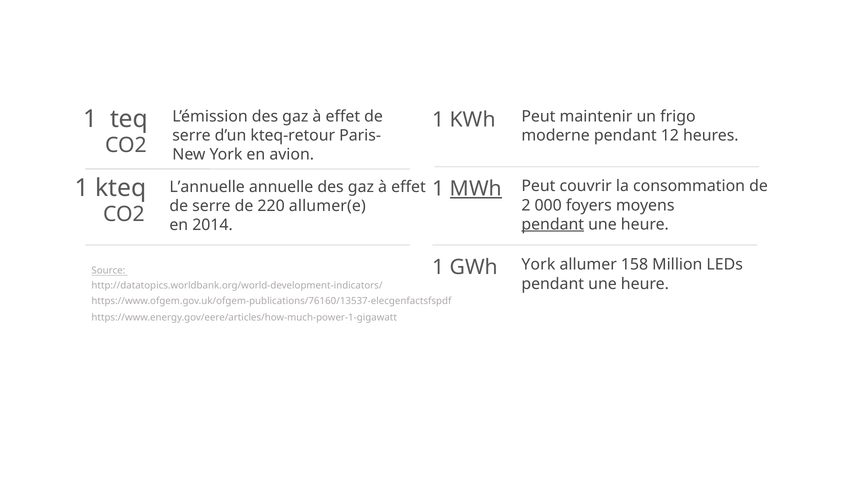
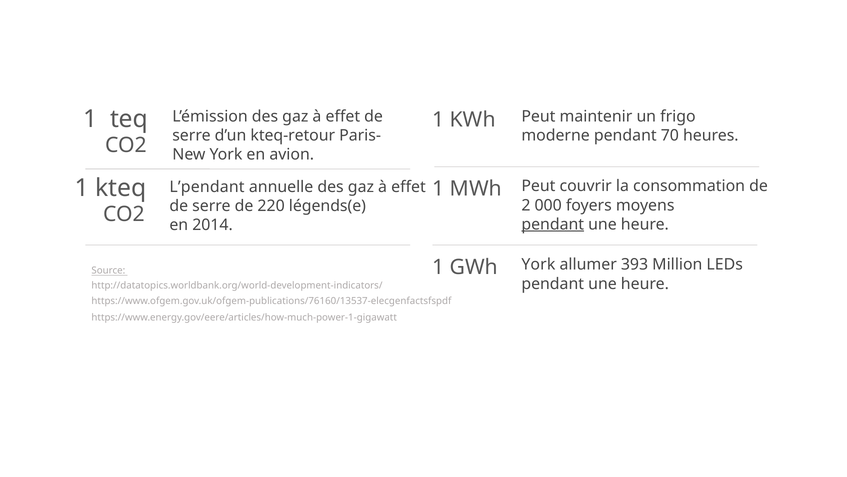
12: 12 -> 70 (670, 136)
L’annuelle: L’annuelle -> L’pendant (207, 187)
MWh underline: present -> none (476, 188)
allumer(e: allumer(e -> légends(e (327, 206)
158: 158 -> 393 (635, 264)
